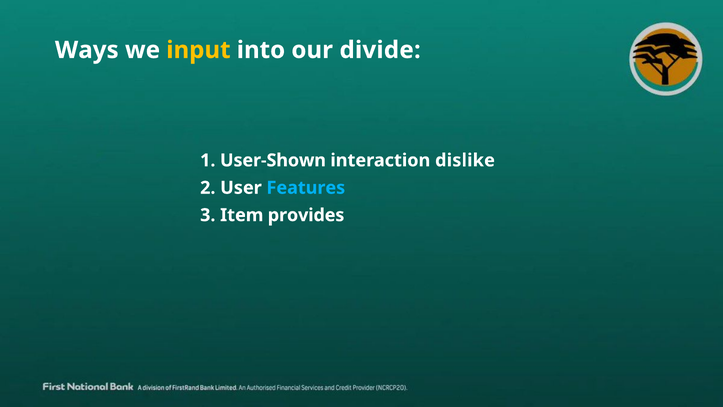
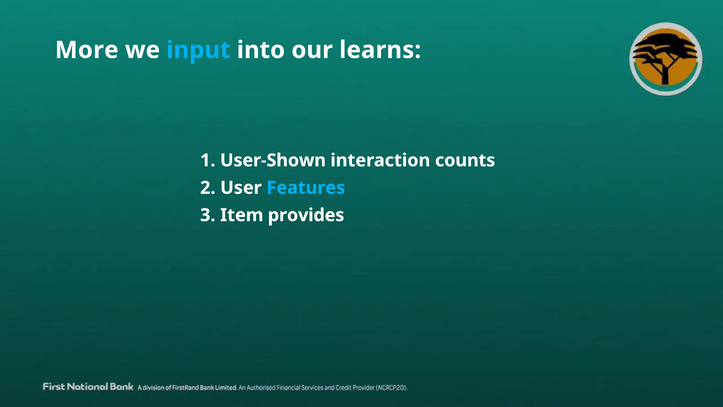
Ways: Ways -> More (87, 50)
input colour: yellow -> light blue (198, 50)
divide: divide -> learns (380, 50)
dislike: dislike -> counts (465, 160)
